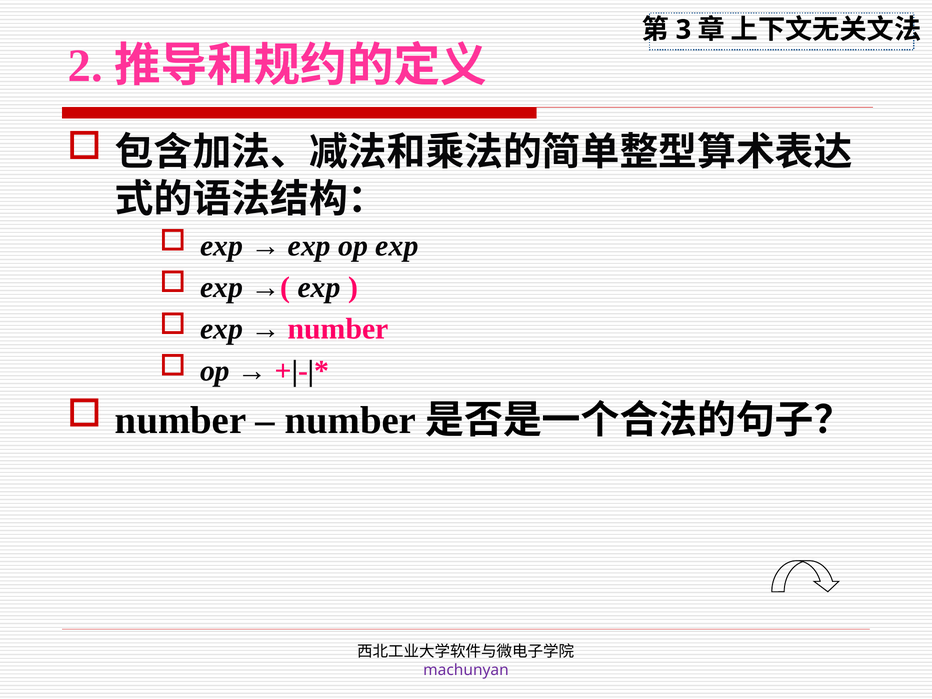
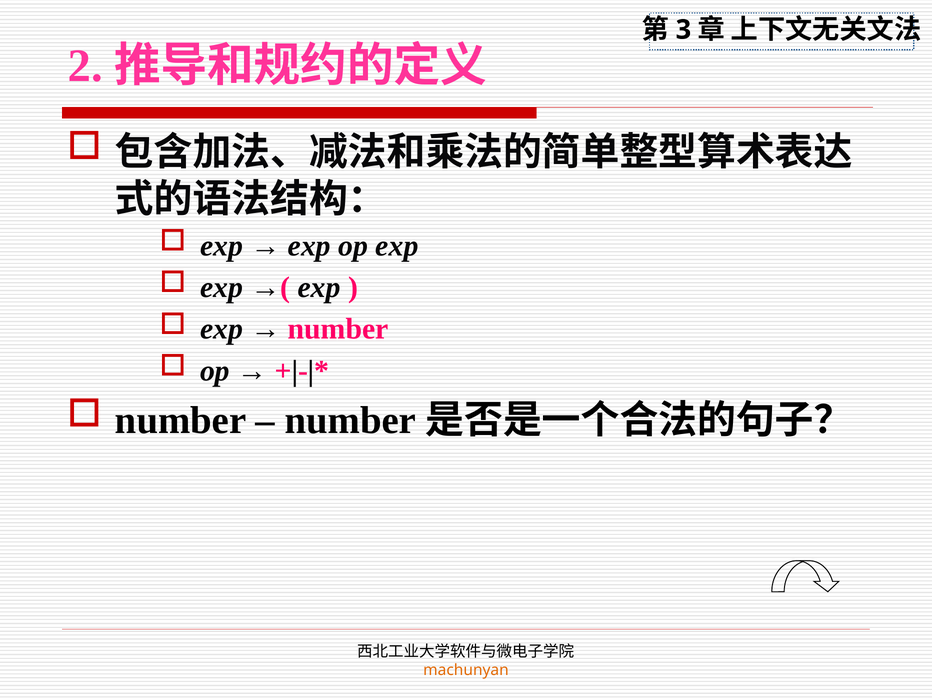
machunyan colour: purple -> orange (466, 670)
